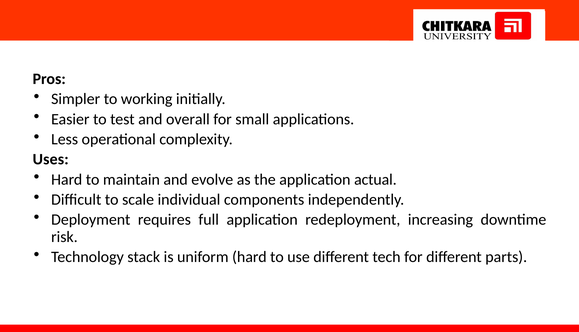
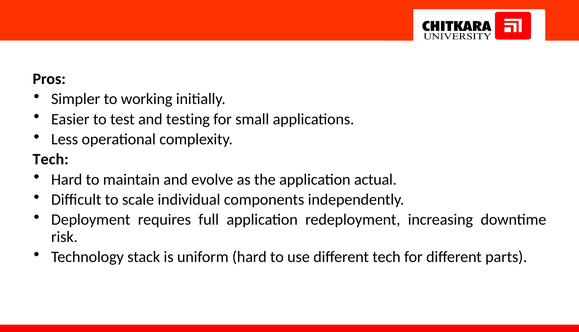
overall: overall -> testing (188, 119)
Uses: Uses -> Tech (51, 160)
